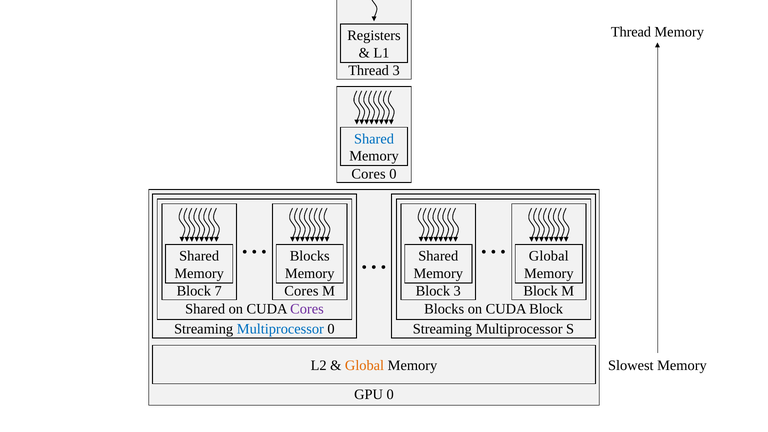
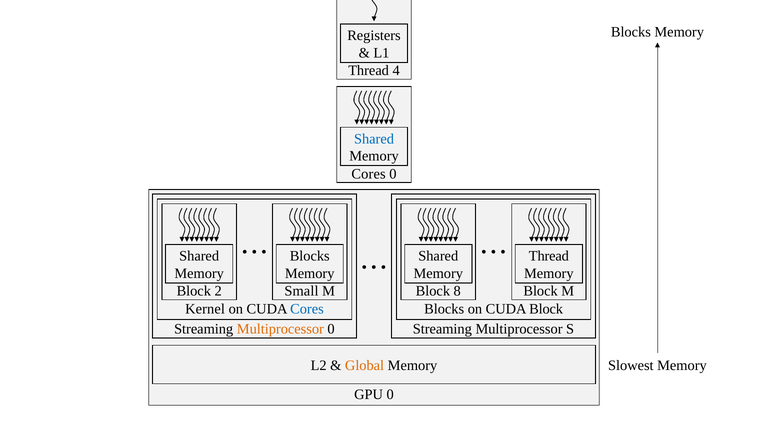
Thread: Thread -> Blocks (631, 32)
Thread 3: 3 -> 4 (396, 71)
Global: Global -> Thread (549, 256)
7: 7 -> 2 (218, 291)
Cores: Cores -> Small (301, 291)
Block 3: 3 -> 8 (457, 291)
Shared: Shared -> Kernel (205, 309)
Cores colour: purple -> blue (307, 309)
Multiprocessor colour: blue -> orange (280, 329)
